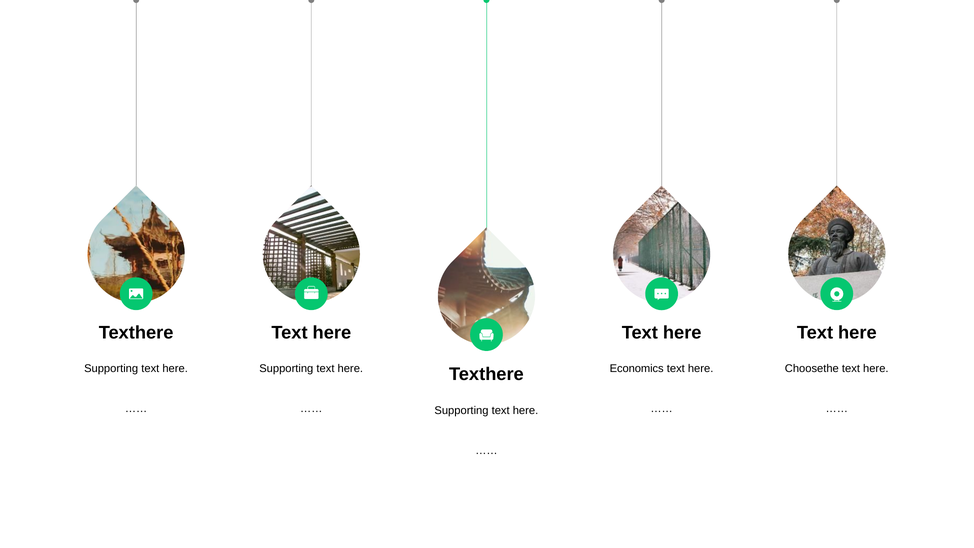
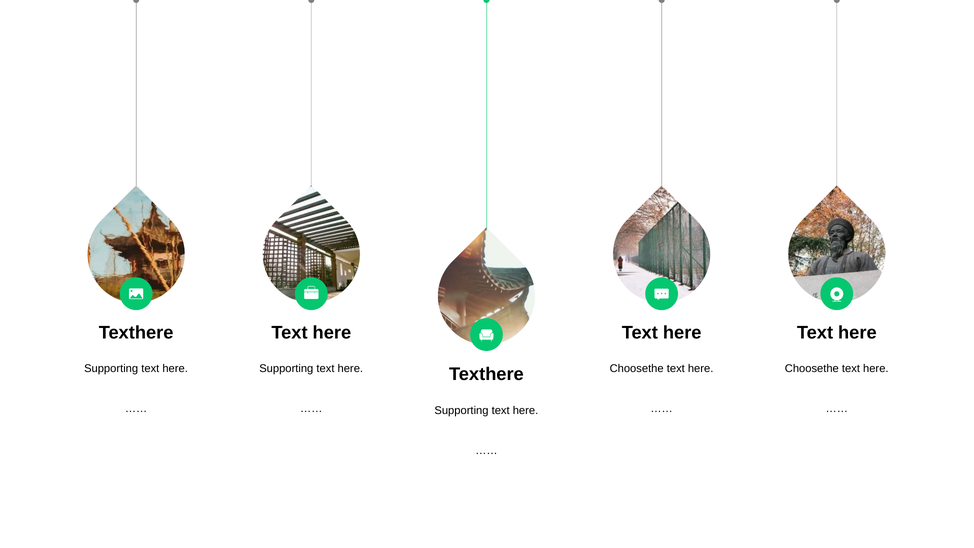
Economics: Economics -> Choosethe (637, 368)
